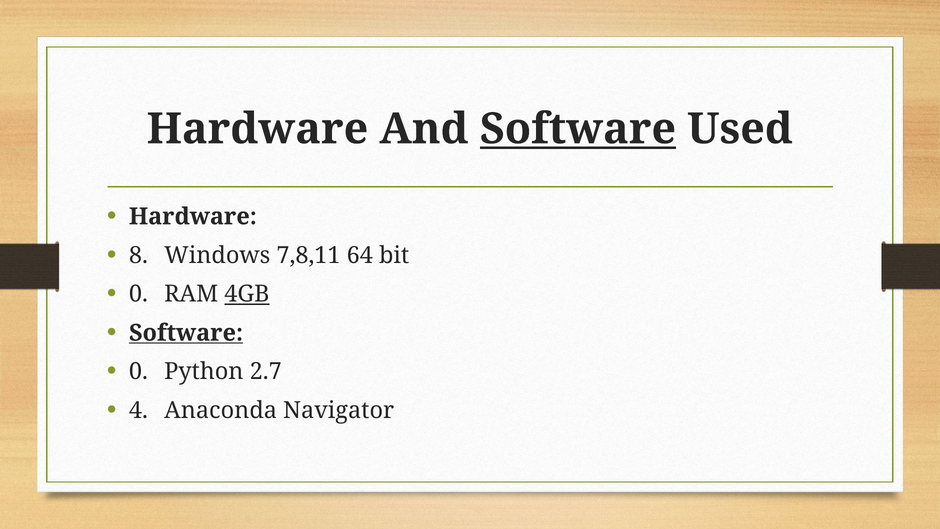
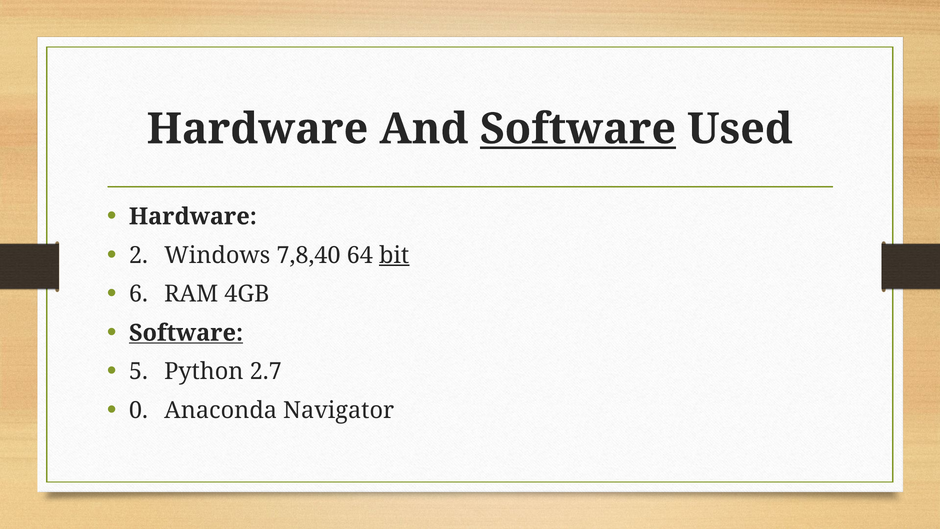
8: 8 -> 2 (138, 255)
7,8,11: 7,8,11 -> 7,8,40 (309, 255)
bit underline: none -> present (394, 255)
0: 0 -> 6 (138, 294)
4GB underline: present -> none (247, 294)
0: 0 -> 5 (138, 372)
4: 4 -> 0 (138, 410)
